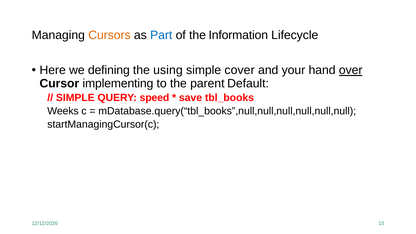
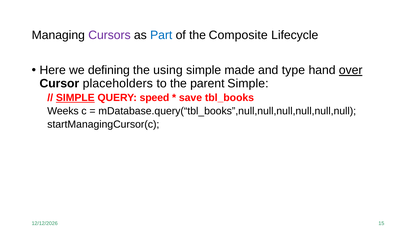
Cursors colour: orange -> purple (109, 35)
Information: Information -> Composite (238, 35)
cover: cover -> made (240, 70)
your: your -> type (293, 70)
implementing: implementing -> placeholders (118, 83)
parent Default: Default -> Simple (248, 83)
SIMPLE underline: none -> present (75, 98)
